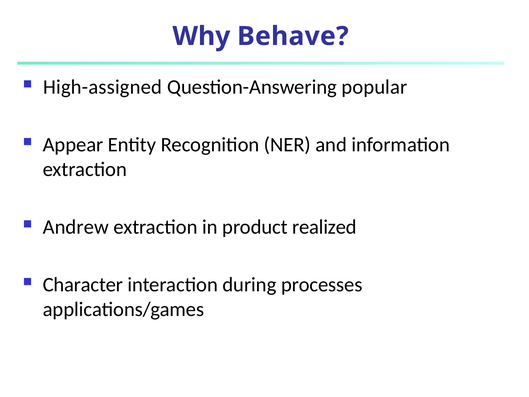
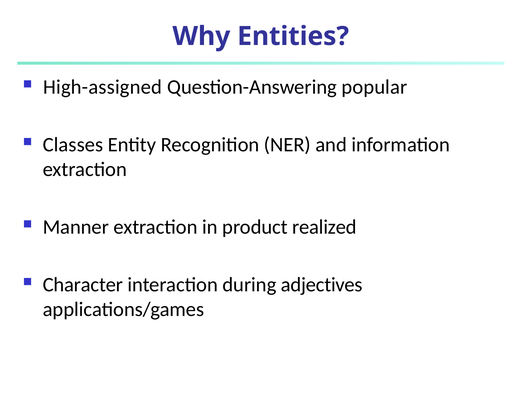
Behave: Behave -> Entities (293, 36)
Appear: Appear -> Classes (73, 145)
Andrew: Andrew -> Manner (76, 227)
processes: processes -> adjectives (322, 285)
